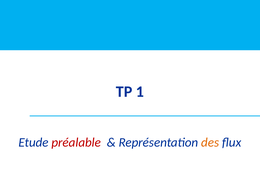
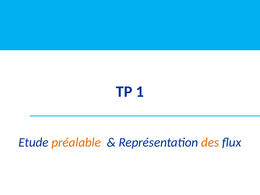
préalable colour: red -> orange (76, 142)
